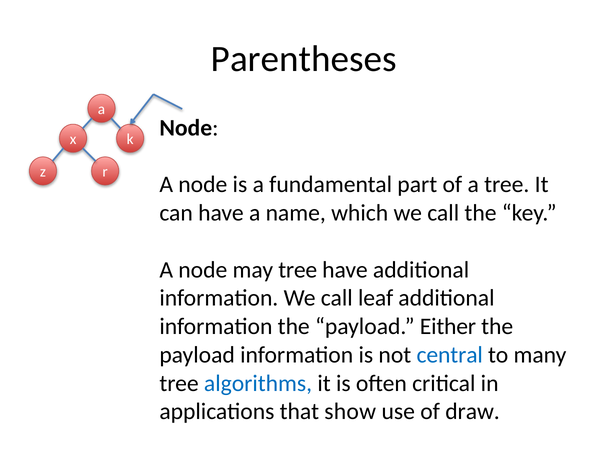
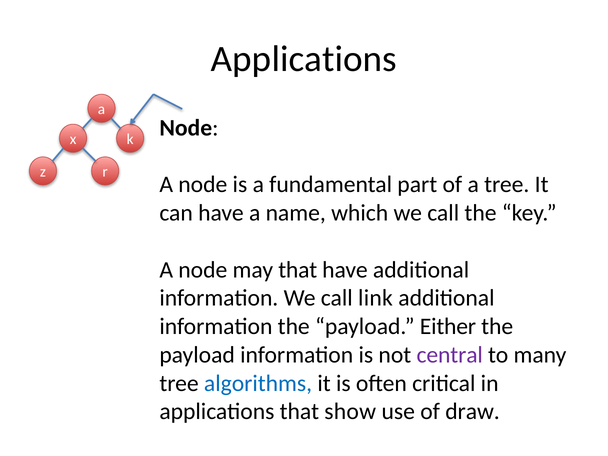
Parentheses: Parentheses -> Applications (304, 59)
may tree: tree -> that (298, 270)
leaf: leaf -> link (375, 298)
central colour: blue -> purple (450, 355)
